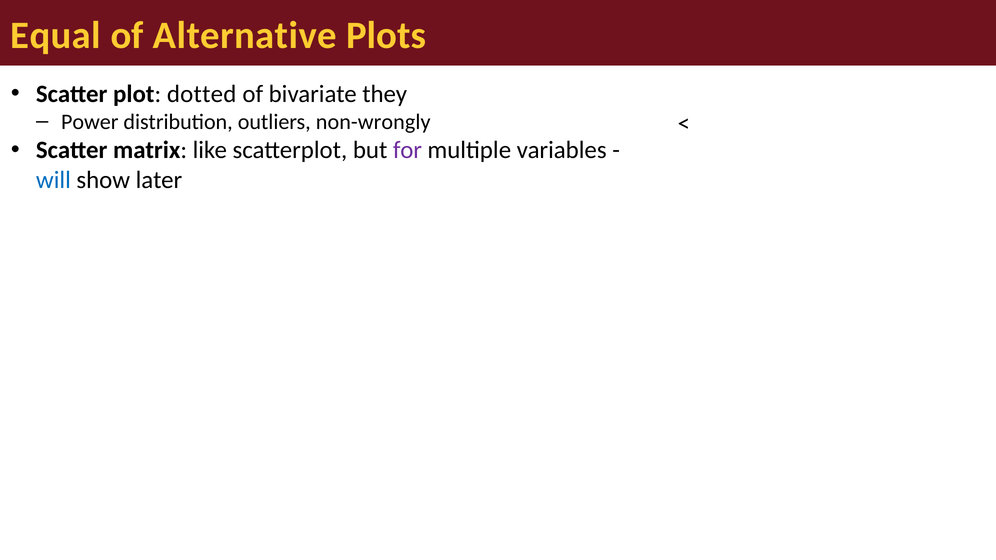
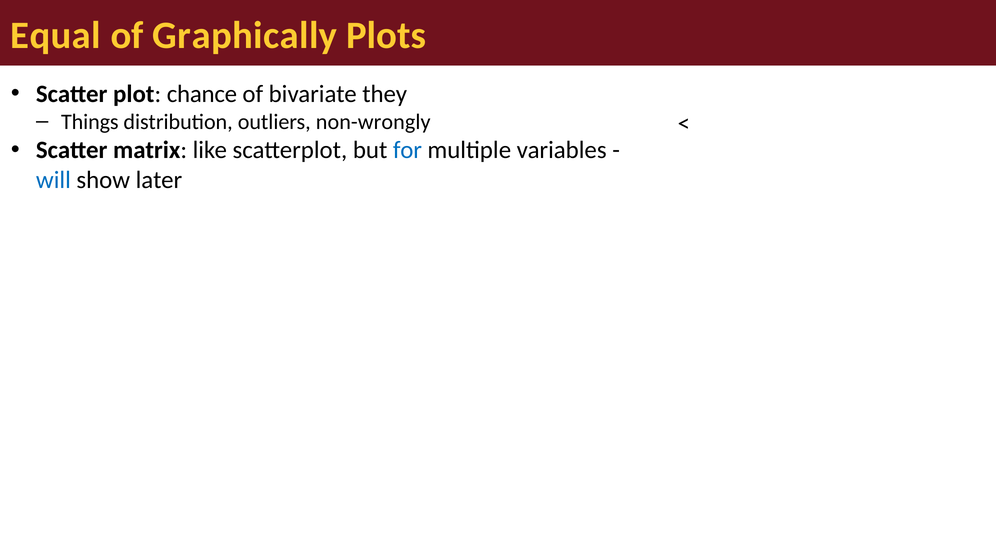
Alternative: Alternative -> Graphically (245, 35)
dotted: dotted -> chance (202, 94)
Power: Power -> Things (90, 122)
for colour: purple -> blue (407, 150)
